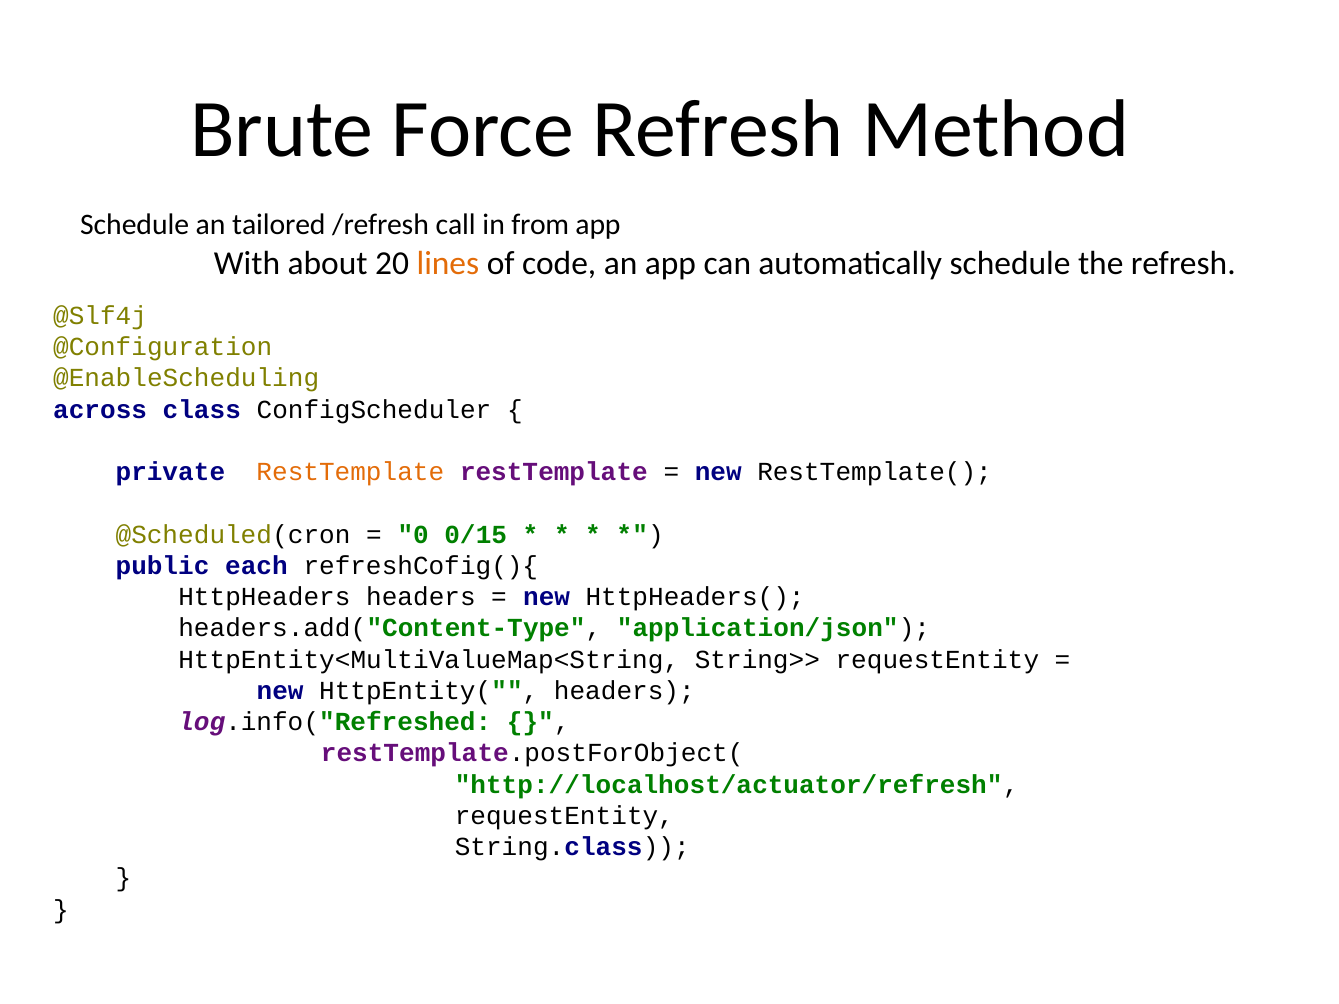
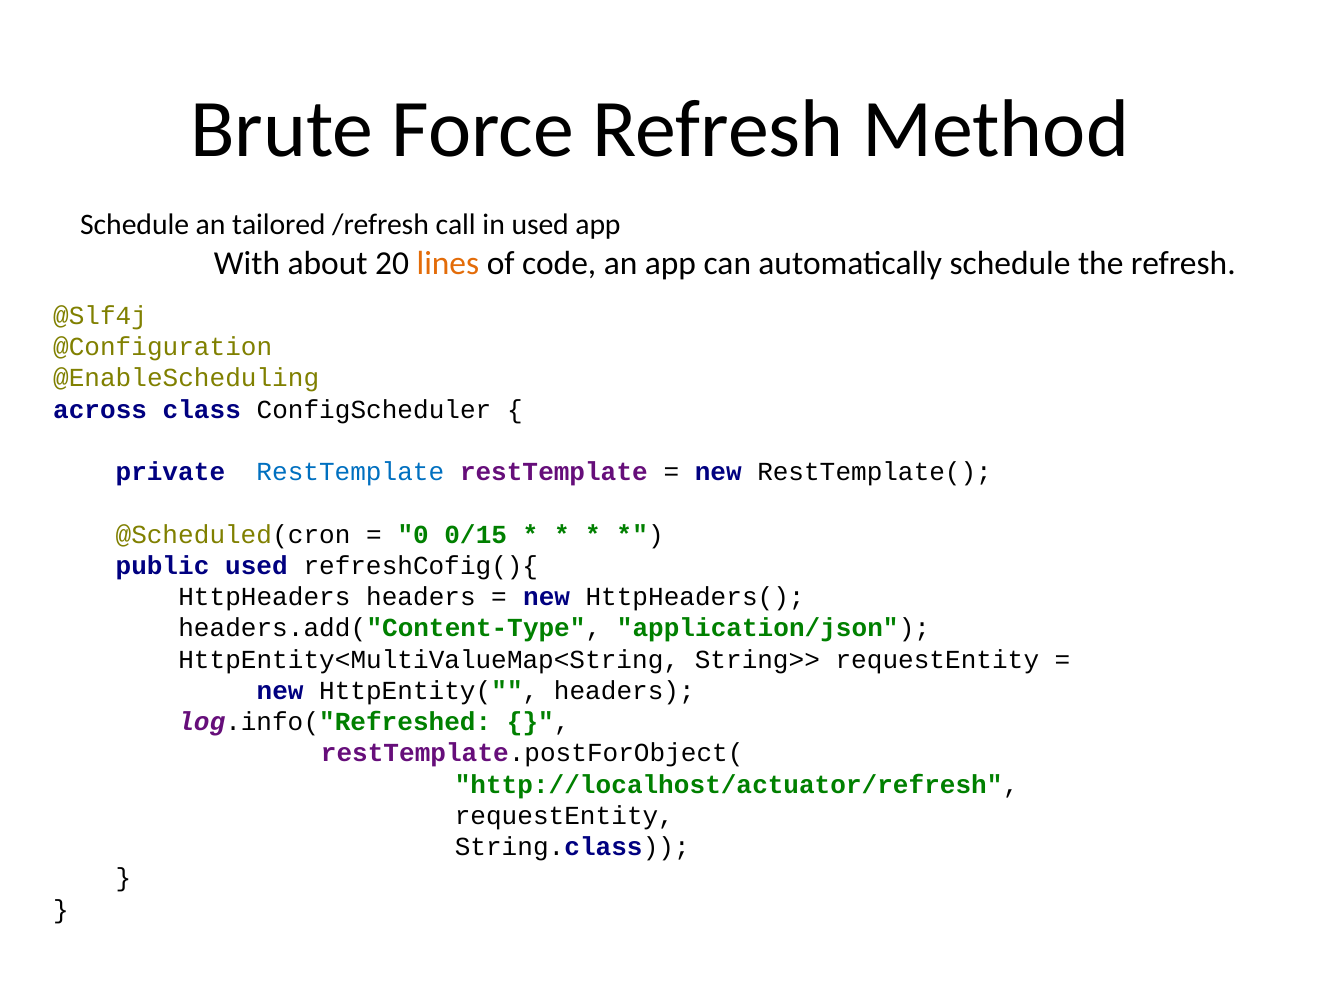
in from: from -> used (540, 225)
RestTemplate colour: orange -> blue (350, 472)
public each: each -> used (256, 566)
